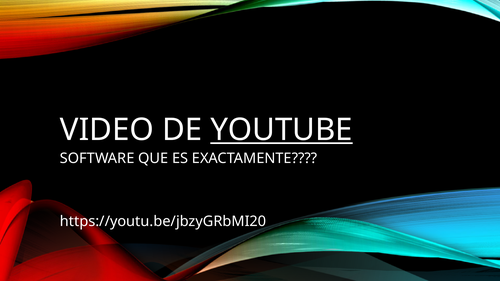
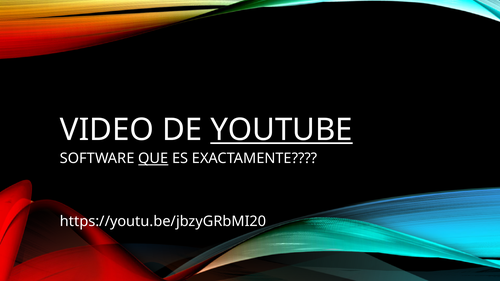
QUE underline: none -> present (153, 159)
